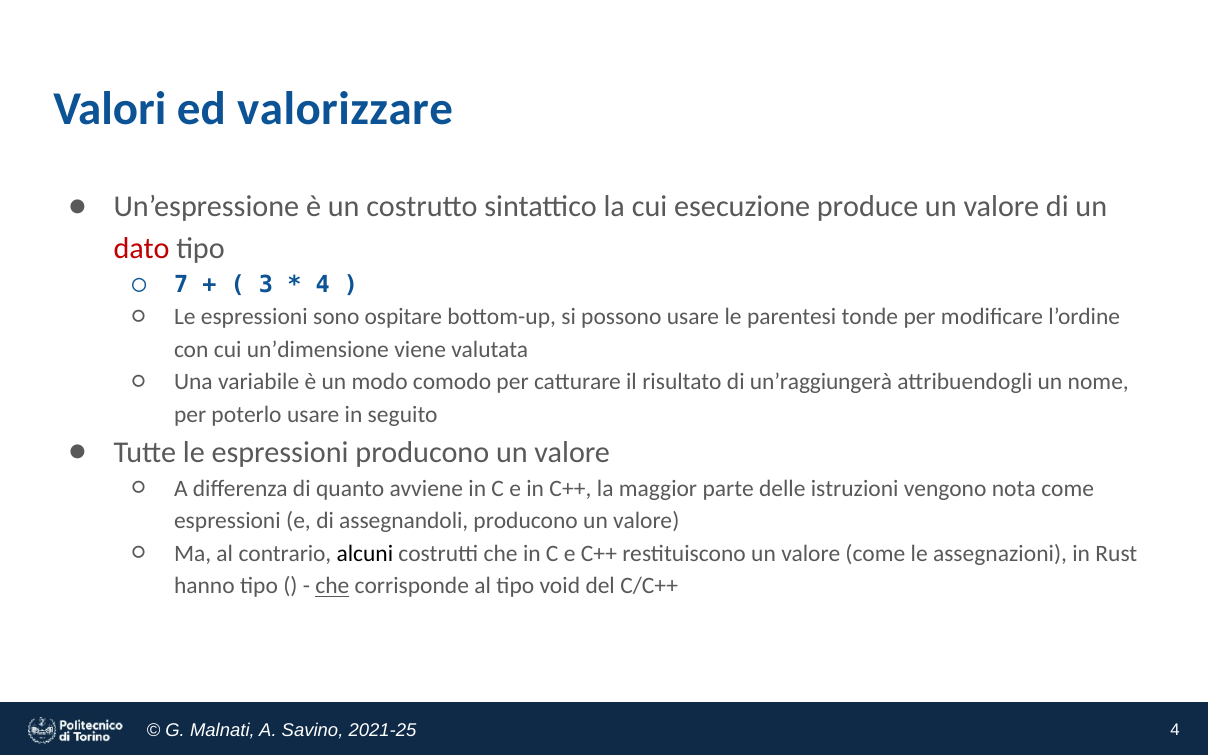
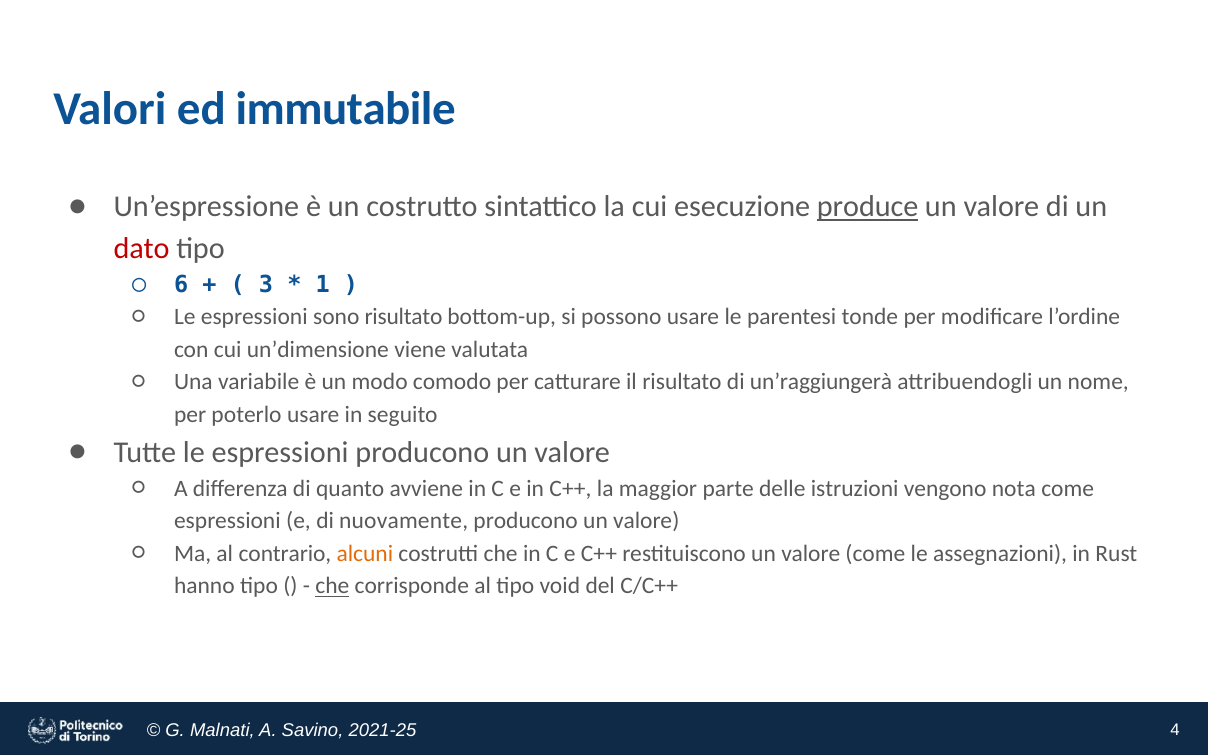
valorizzare: valorizzare -> immutabile (346, 109)
produce underline: none -> present (868, 207)
7: 7 -> 6 (181, 285)
4: 4 -> 1 (323, 285)
sono ospitare: ospitare -> risultato (403, 317)
assegnandoli: assegnandoli -> nuovamente (404, 521)
alcuni colour: black -> orange (365, 554)
